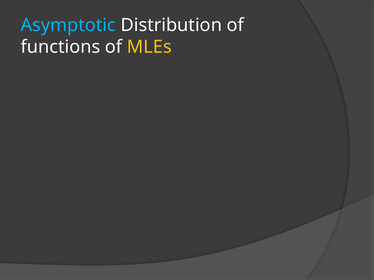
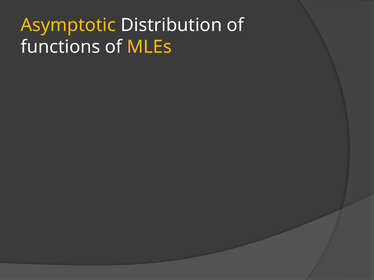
Asymptotic colour: light blue -> yellow (68, 25)
